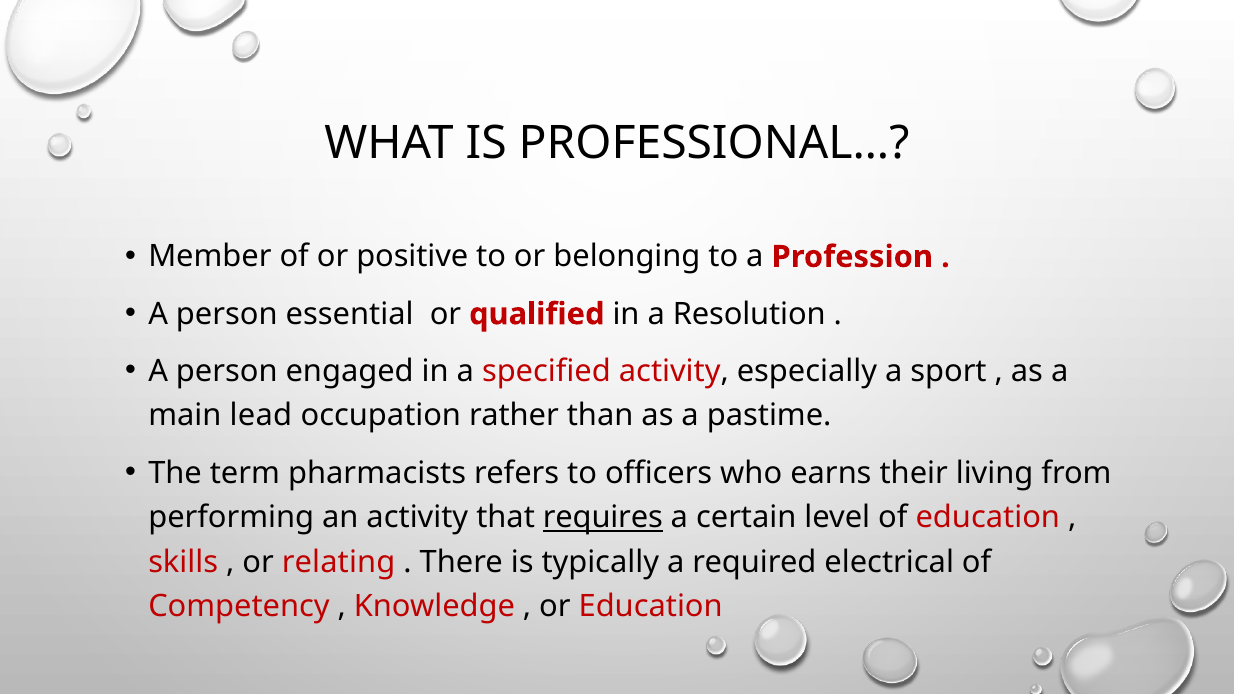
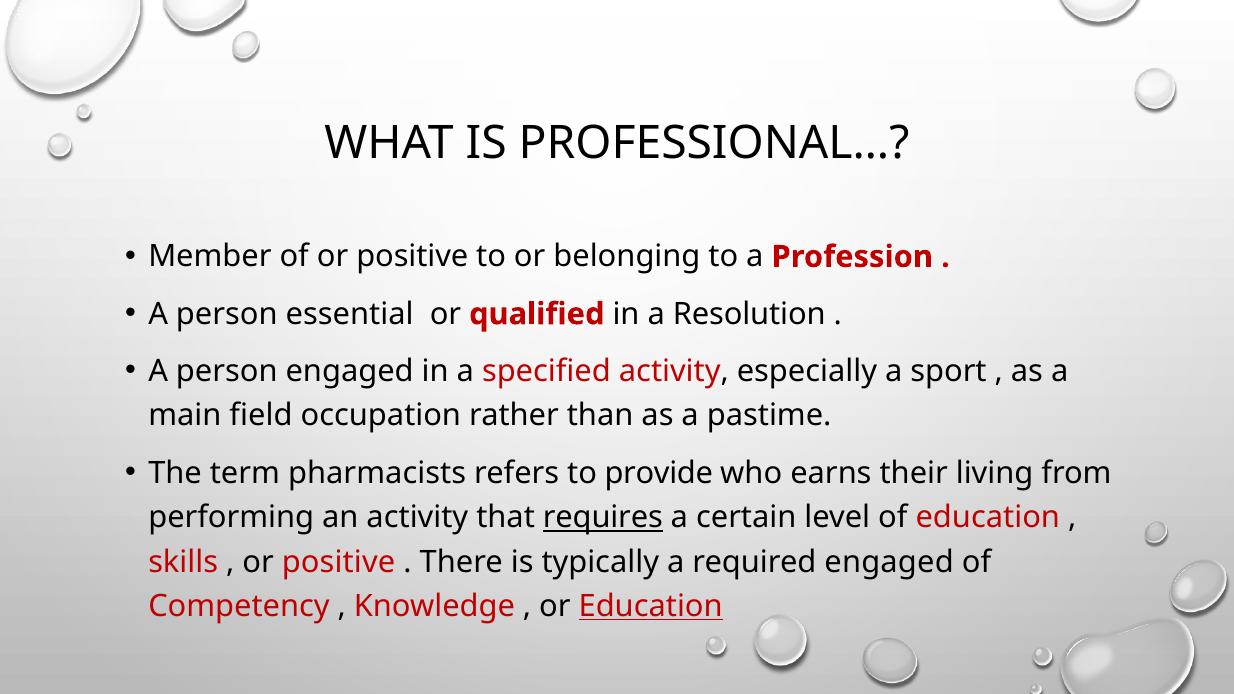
lead: lead -> field (261, 416)
officers: officers -> provide (659, 473)
relating: relating -> positive (339, 562)
required electrical: electrical -> engaged (889, 562)
Education underline: none -> present (651, 606)
